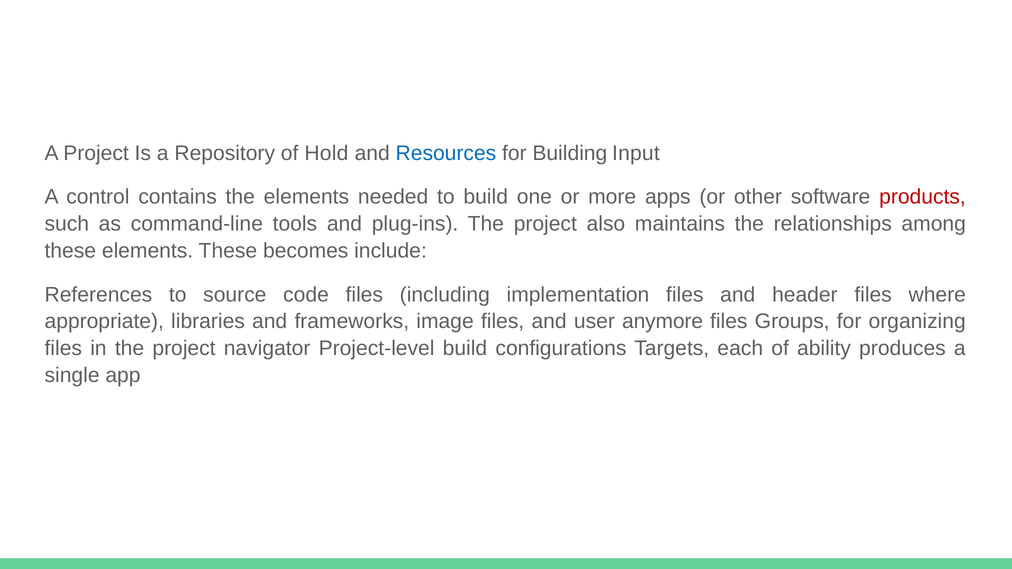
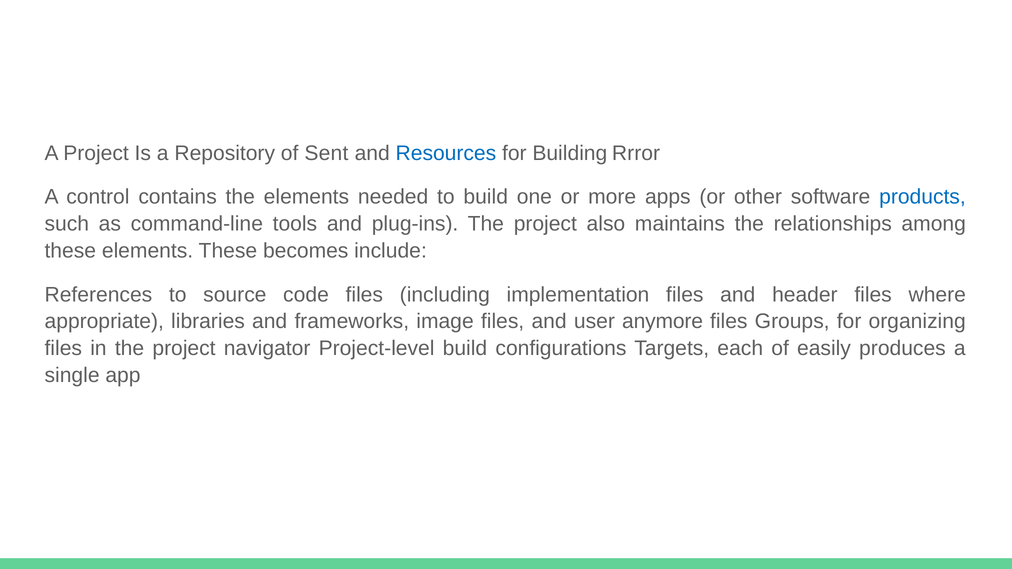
Hold: Hold -> Sent (326, 153)
Input: Input -> Rrror (636, 153)
products colour: red -> blue (922, 197)
ability: ability -> easily (824, 349)
